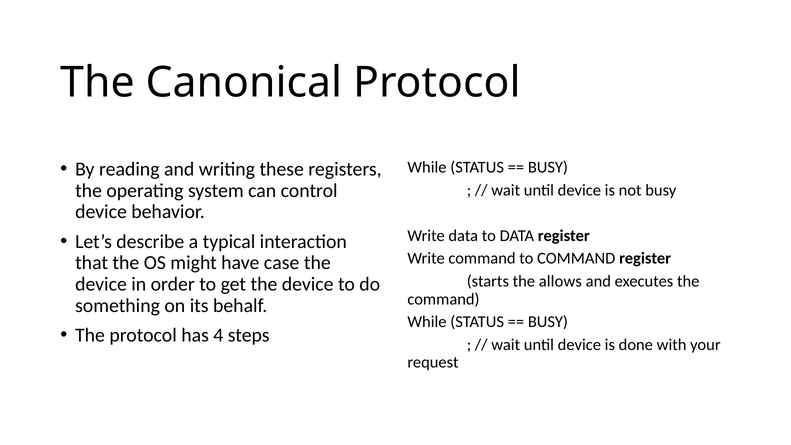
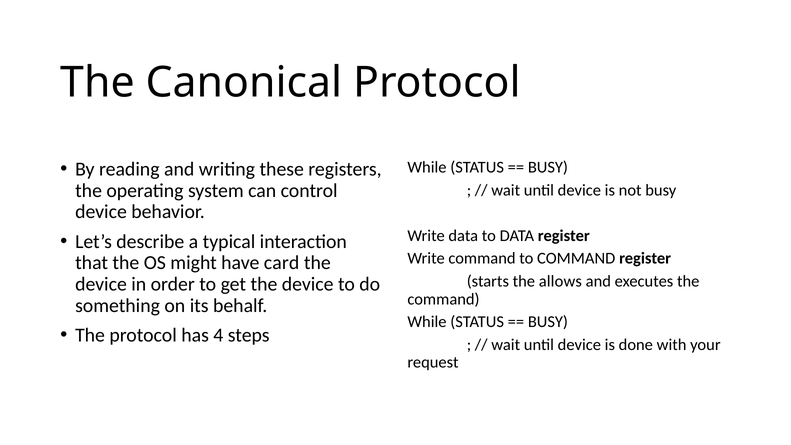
case: case -> card (282, 263)
